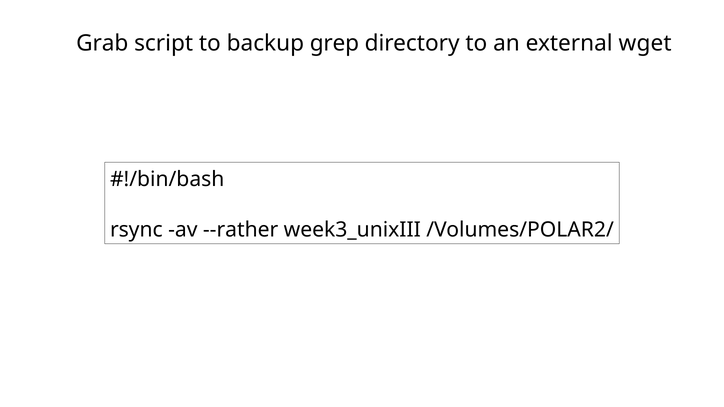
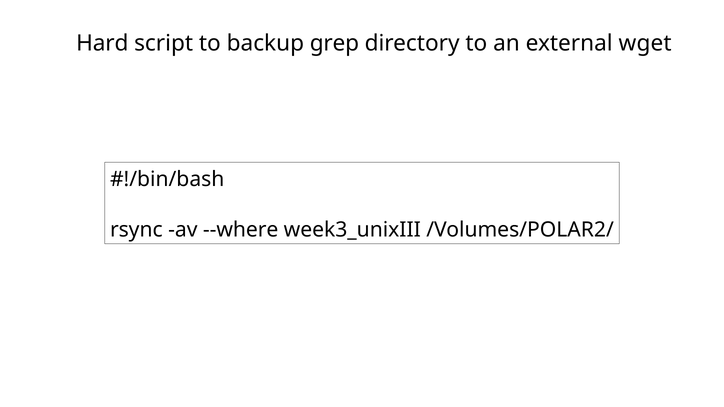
Grab: Grab -> Hard (102, 43)
--rather: --rather -> --where (241, 230)
